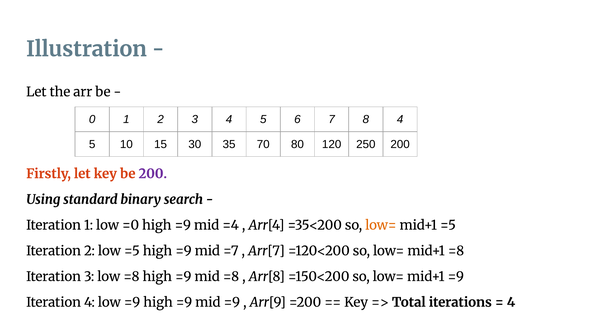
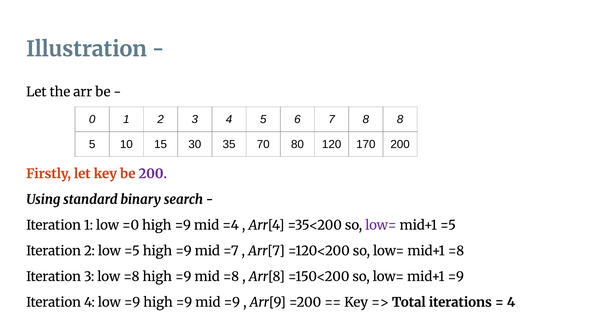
8 4: 4 -> 8 (400, 120)
250: 250 -> 170 (366, 144)
low= colour: orange -> purple (381, 225)
